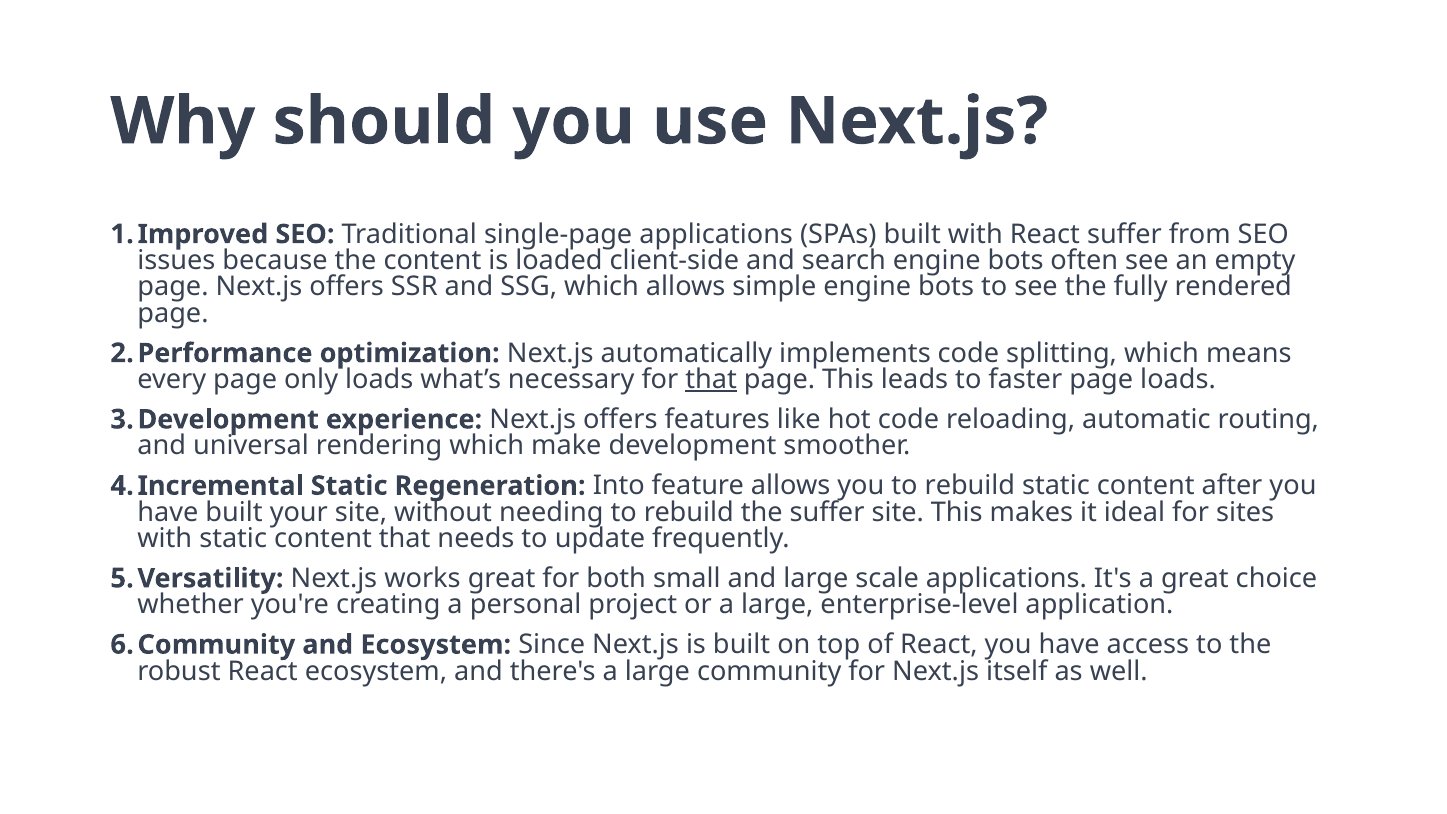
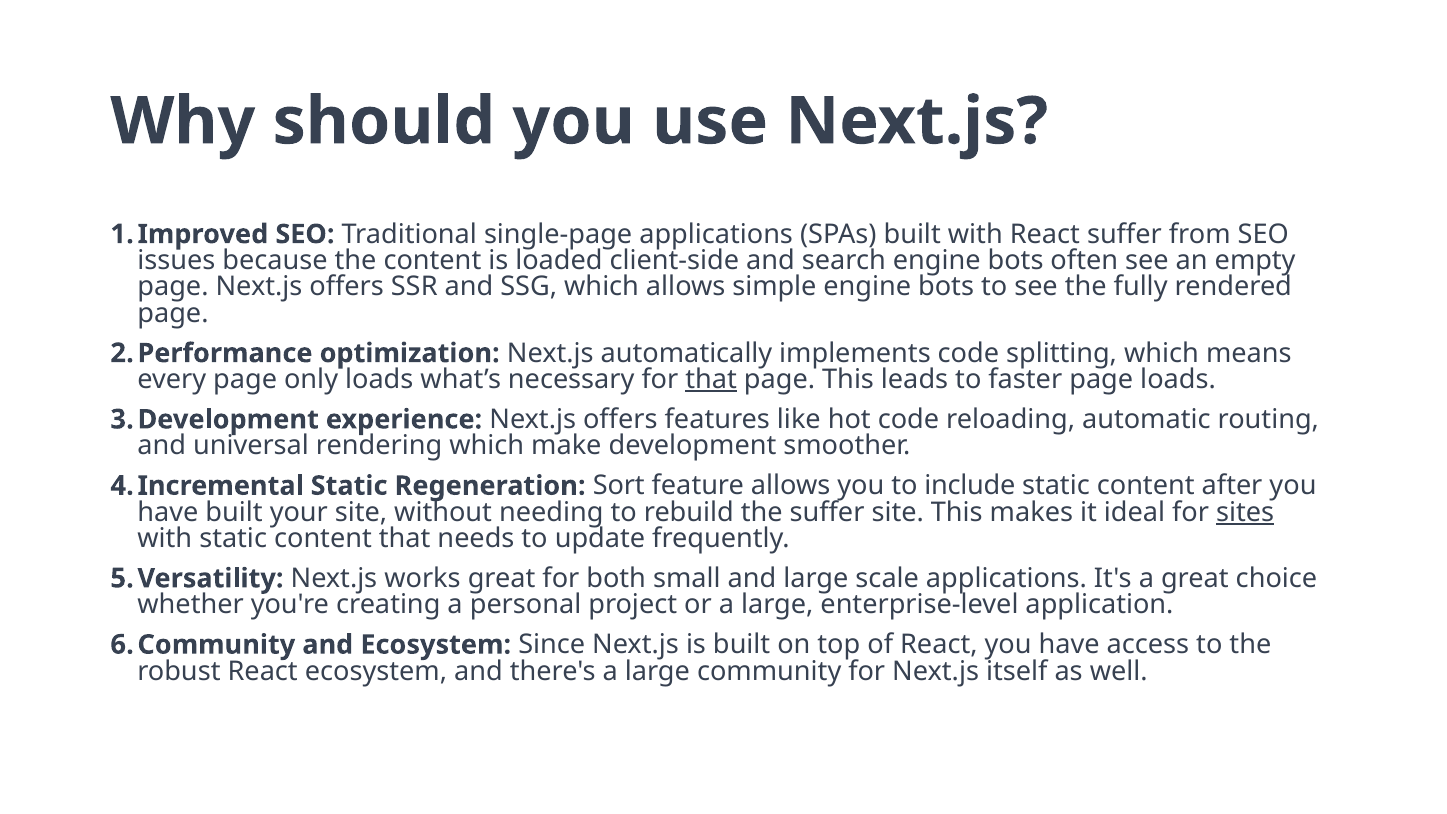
Into: Into -> Sort (619, 486)
you to rebuild: rebuild -> include (970, 486)
sites underline: none -> present (1245, 512)
